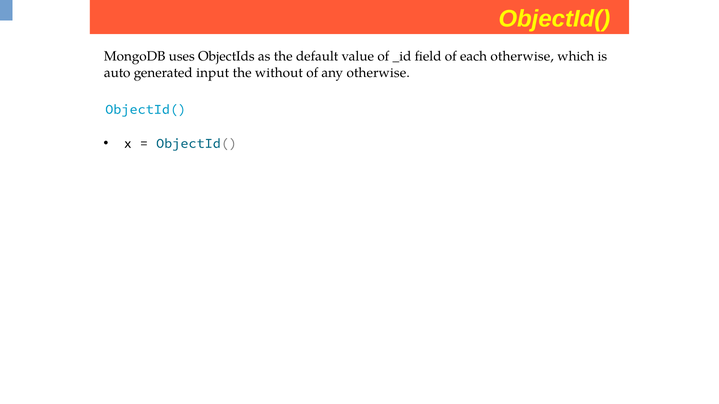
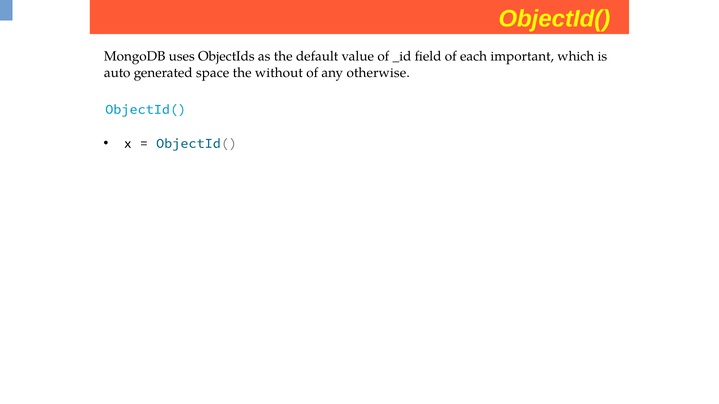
each otherwise: otherwise -> important (522, 57)
input: input -> space (213, 73)
